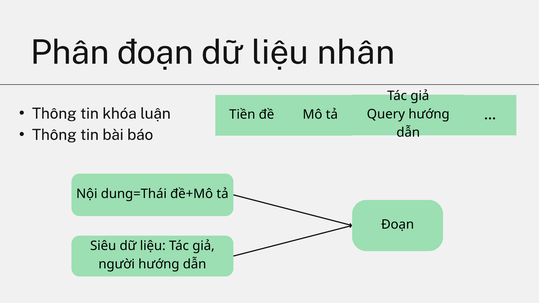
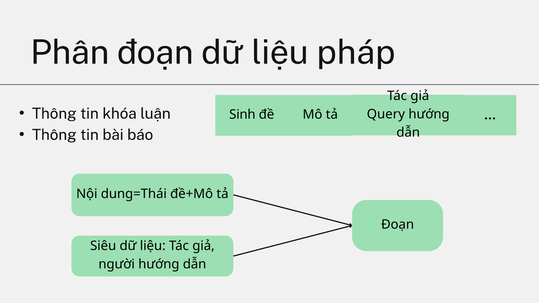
nhân: nhân -> pháp (356, 53)
Tiền: Tiền -> Sinh (242, 114)
